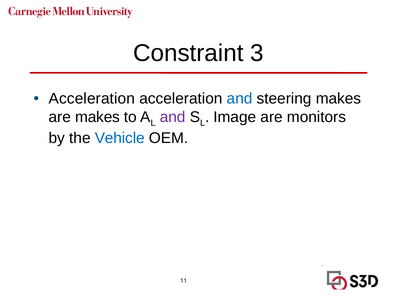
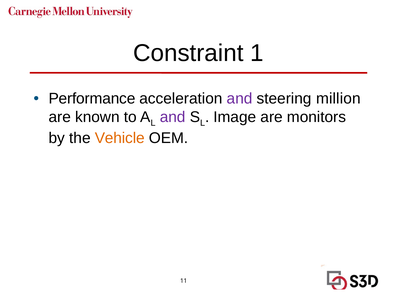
3: 3 -> 1 (257, 53)
Acceleration: Acceleration -> Performance (92, 98)
and colour: blue -> purple (240, 98)
steering makes: makes -> million (338, 98)
are makes: makes -> known (97, 117)
Vehicle colour: blue -> orange (120, 138)
